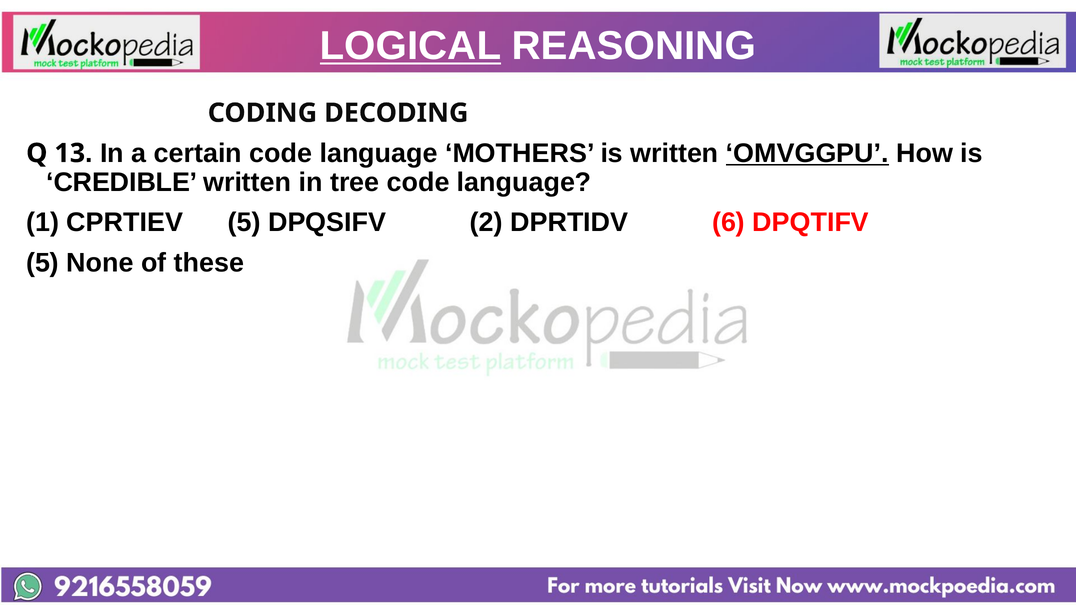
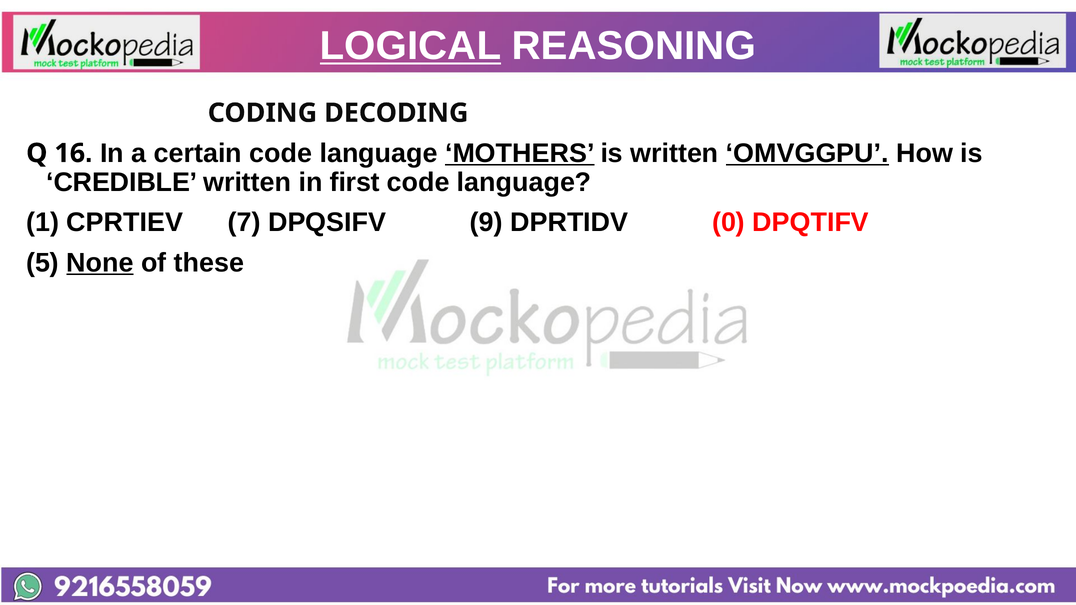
13: 13 -> 16 (70, 153)
MOTHERS underline: none -> present (520, 153)
tree: tree -> first (355, 182)
CPRTIEV 5: 5 -> 7 (244, 223)
2: 2 -> 9 (486, 223)
6: 6 -> 0 (728, 223)
None underline: none -> present (100, 263)
